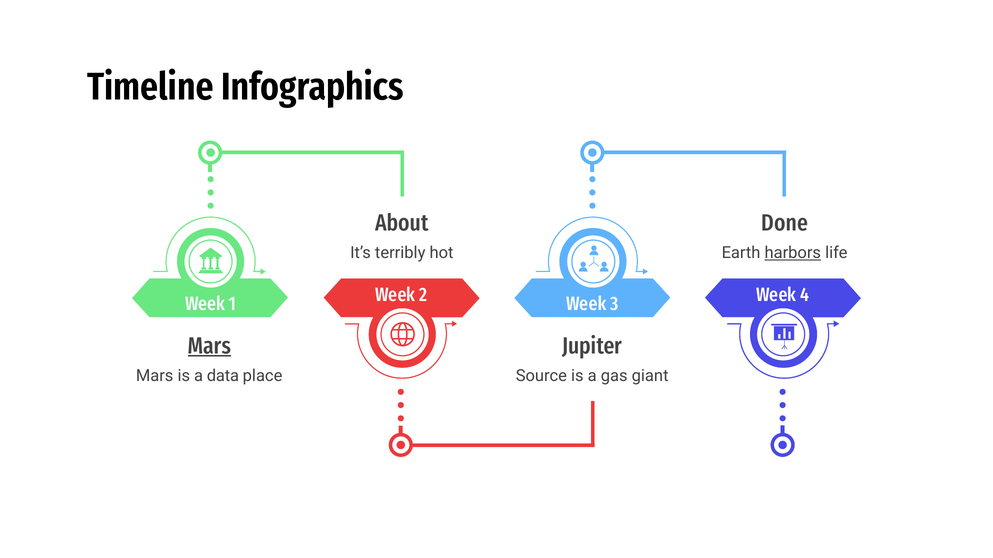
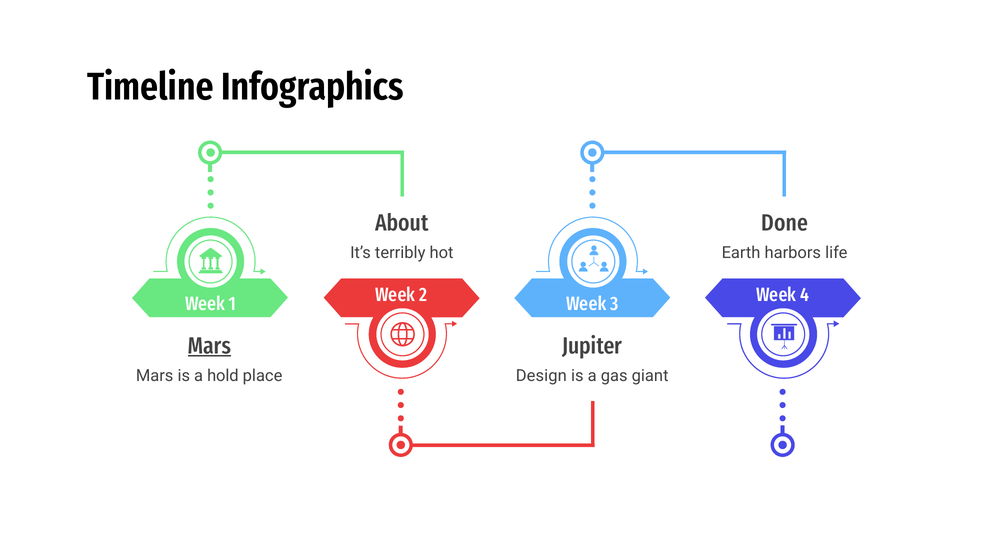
harbors underline: present -> none (793, 253)
data: data -> hold (223, 376)
Source: Source -> Design (541, 376)
